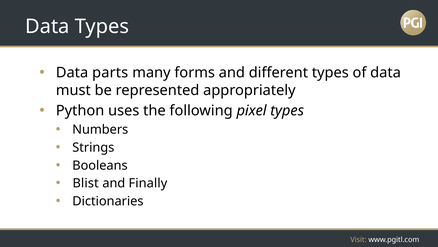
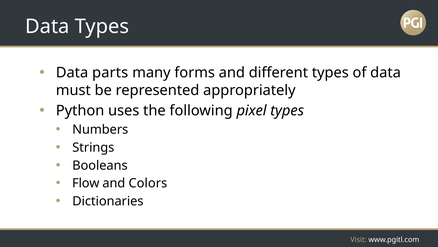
Blist: Blist -> Flow (86, 183)
Finally: Finally -> Colors (148, 183)
